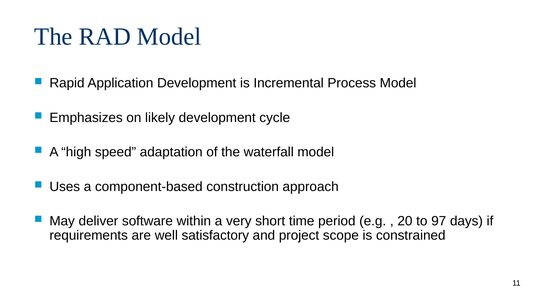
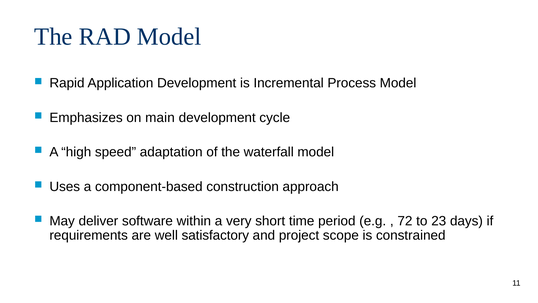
likely: likely -> main (160, 118)
20: 20 -> 72 (405, 221)
97: 97 -> 23 (439, 221)
